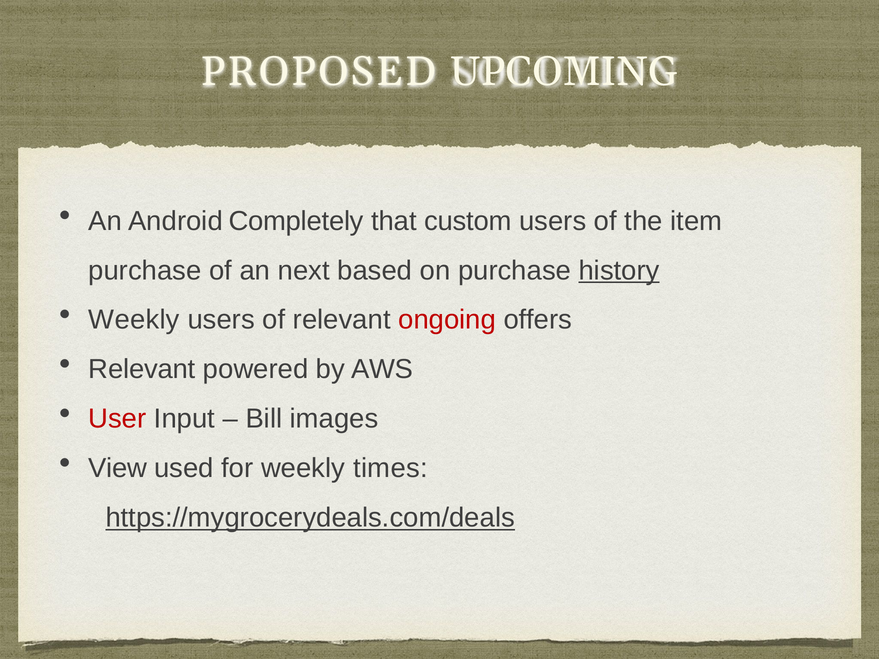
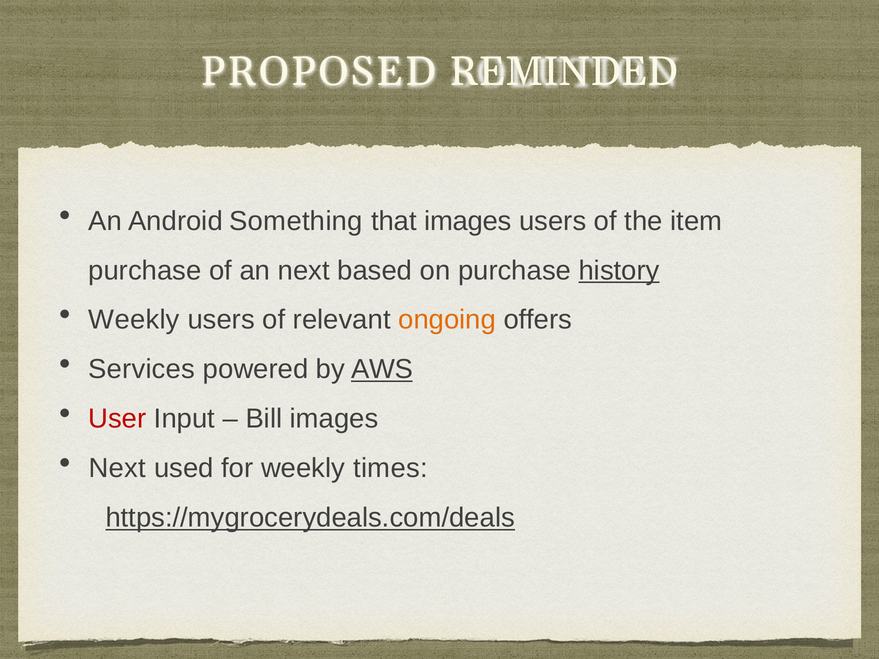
UPCOMING: UPCOMING -> REMINDED (564, 72)
Completely: Completely -> Something (296, 221)
that custom: custom -> images (468, 221)
ongoing colour: red -> orange (447, 320)
Relevant: Relevant -> Services (142, 369)
AWS underline: none -> present (382, 369)
View: View -> Next (117, 468)
